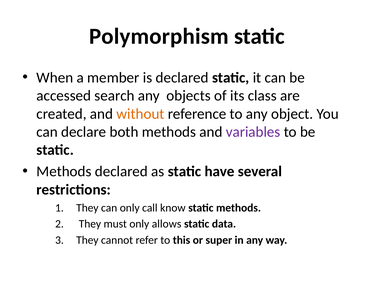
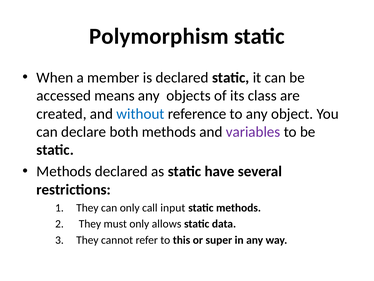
search: search -> means (115, 95)
without colour: orange -> blue (140, 114)
know: know -> input (173, 207)
